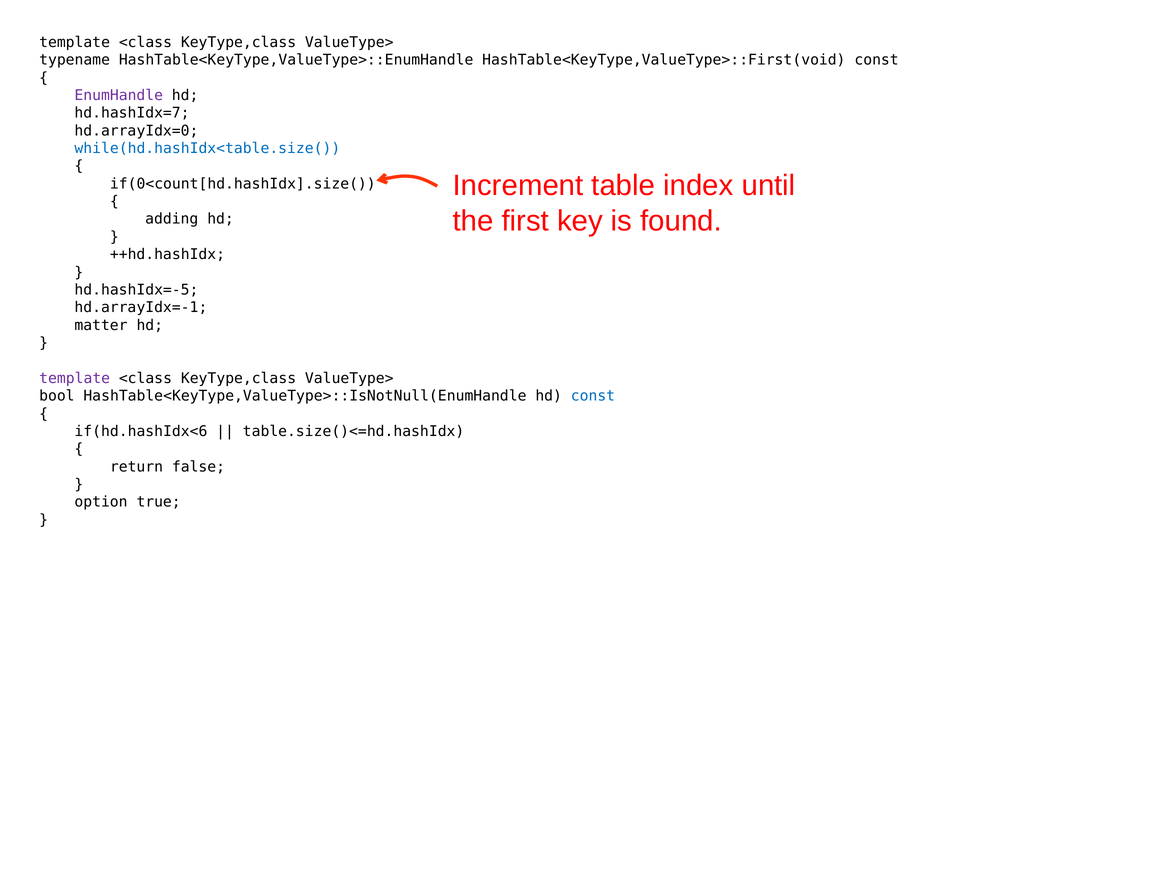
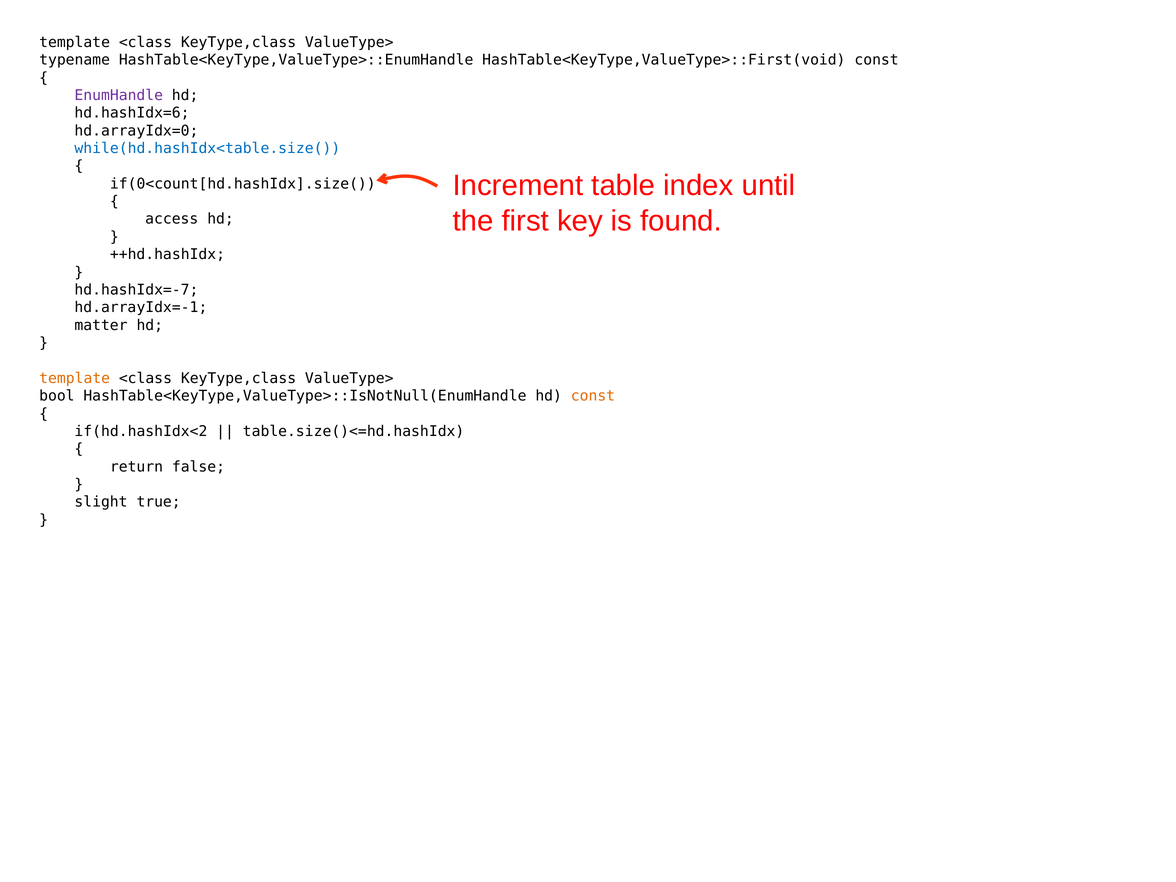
hd.hashIdx=7: hd.hashIdx=7 -> hd.hashIdx=6 (132, 113)
adding: adding -> access (172, 219)
hd.hashIdx=-5: hd.hashIdx=-5 -> hd.hashIdx=-7 (136, 290)
template colour: purple -> orange (75, 378)
const colour: blue -> orange (593, 396)
if(hd.hashIdx<6: if(hd.hashIdx<6 -> if(hd.hashIdx<2 (141, 431)
option: option -> slight (101, 502)
